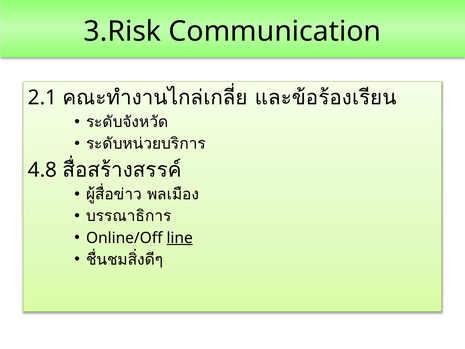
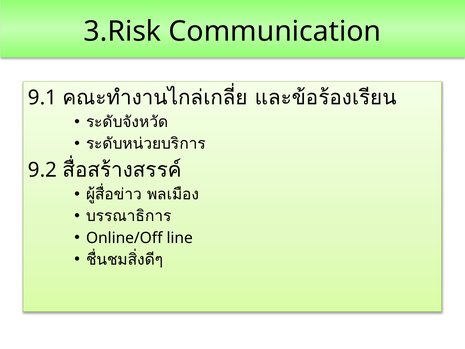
2.1: 2.1 -> 9.1 (42, 98)
4.8: 4.8 -> 9.2 (42, 170)
line underline: present -> none (180, 238)
